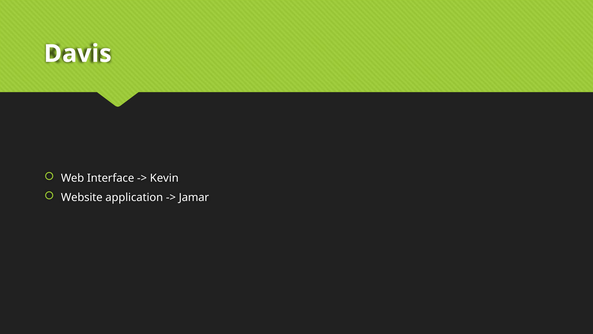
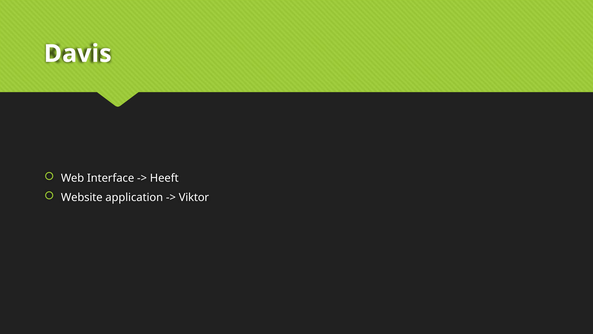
Kevin: Kevin -> Heeft (164, 178)
Jamar: Jamar -> Viktor (194, 197)
